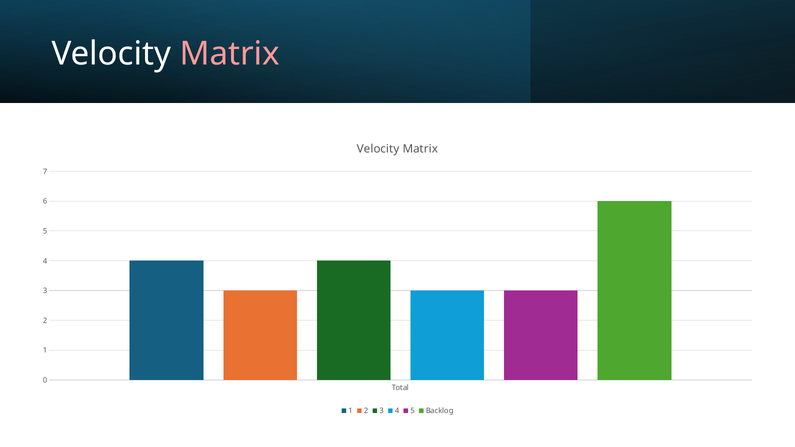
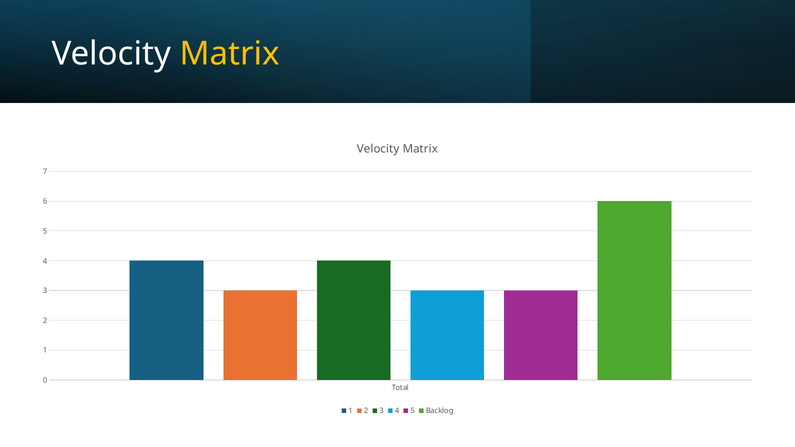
Matrix colour: pink -> yellow (230, 54)
